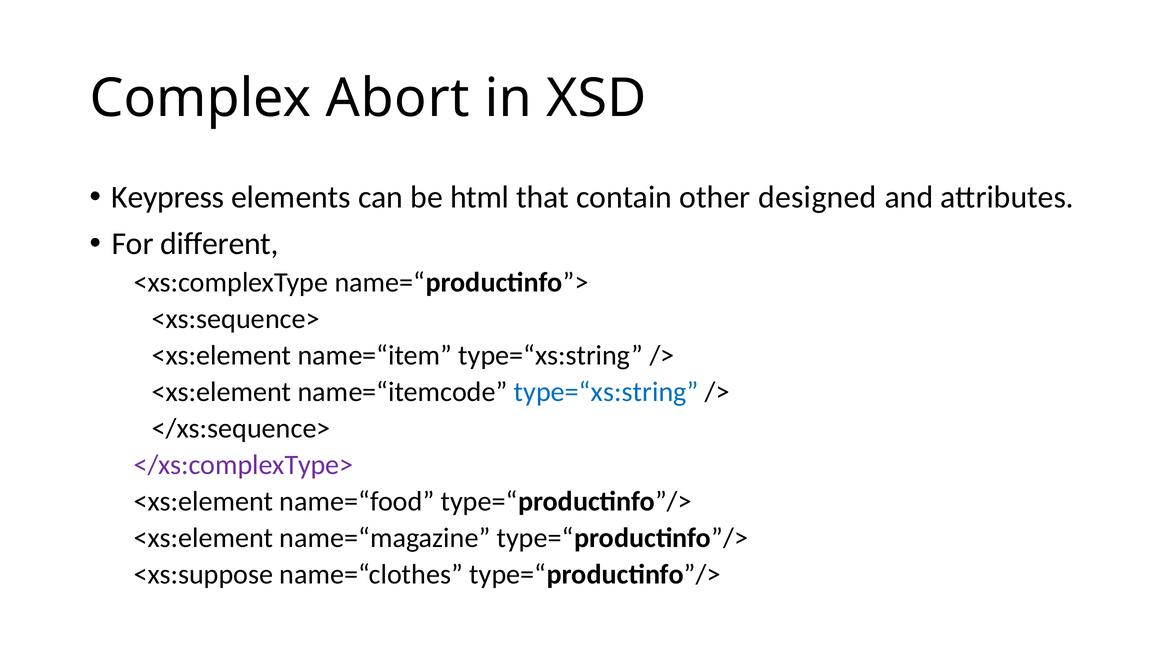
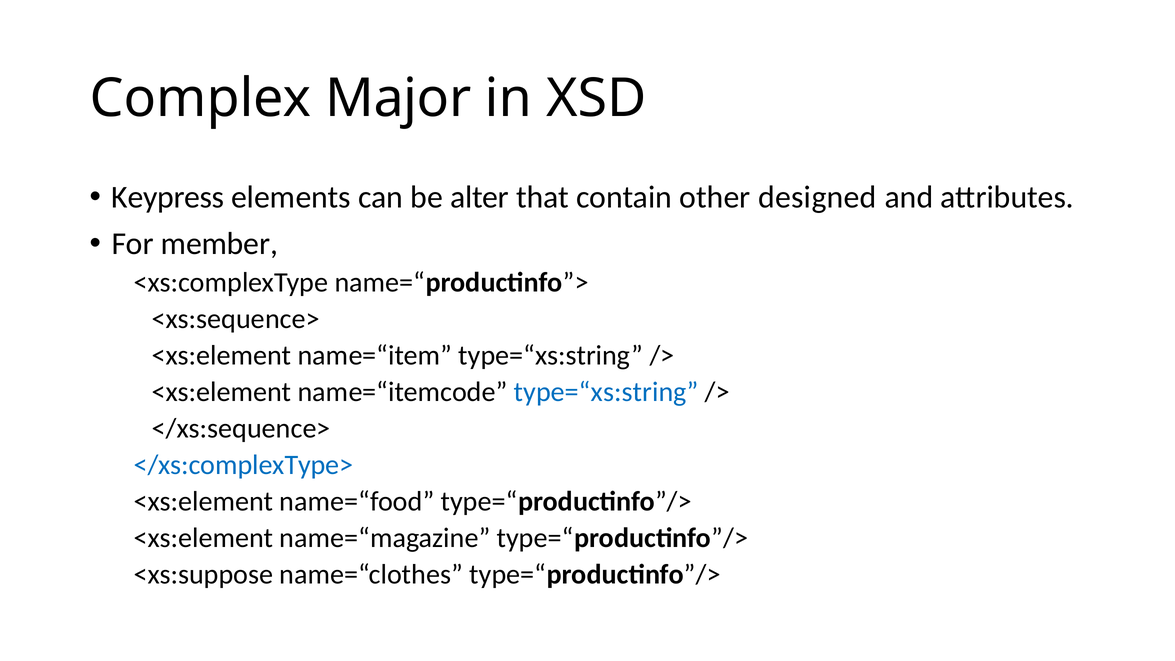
Abort: Abort -> Major (398, 99)
html: html -> alter (480, 197)
different: different -> member (219, 244)
</xs:complexType> colour: purple -> blue (243, 465)
